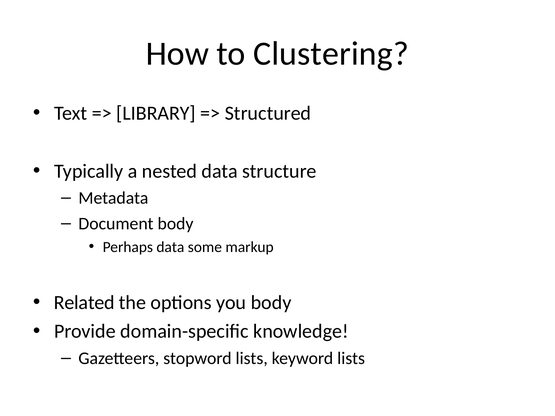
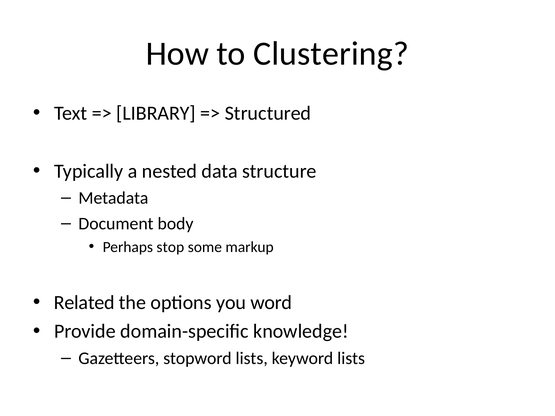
Perhaps data: data -> stop (170, 247)
you body: body -> word (271, 303)
